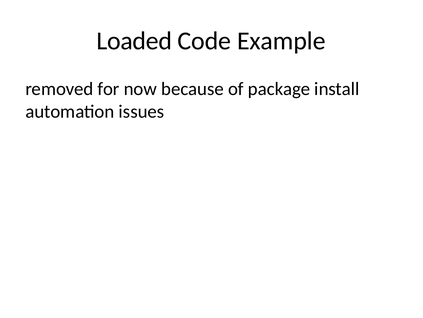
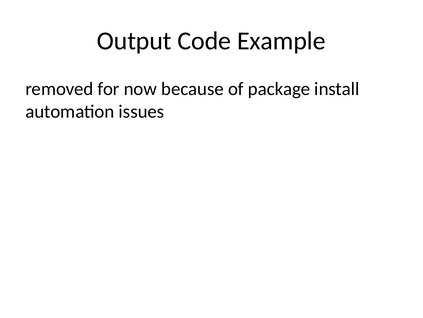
Loaded: Loaded -> Output (134, 41)
